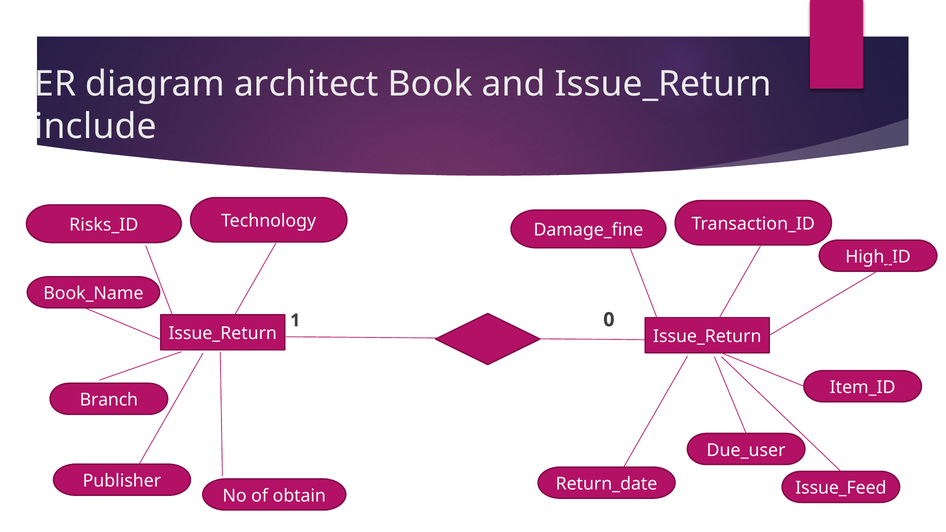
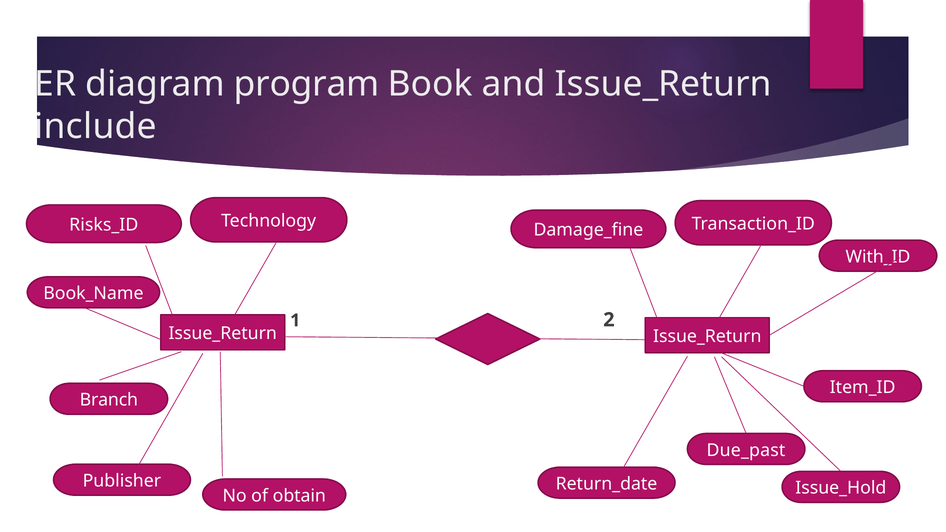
architect: architect -> program (307, 84)
High_ID: High_ID -> With_ID (878, 257)
0: 0 -> 2 (609, 320)
Due_user: Due_user -> Due_past (746, 450)
Issue_Feed: Issue_Feed -> Issue_Hold (841, 488)
